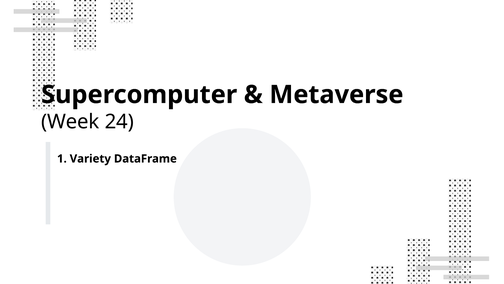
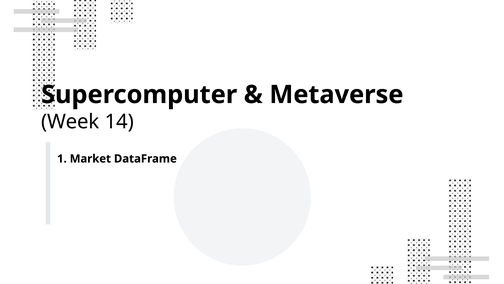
24: 24 -> 14 (119, 122)
Variety: Variety -> Market (90, 158)
